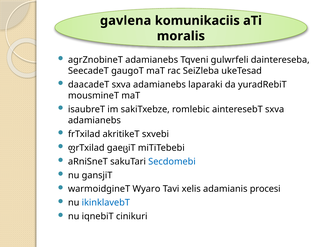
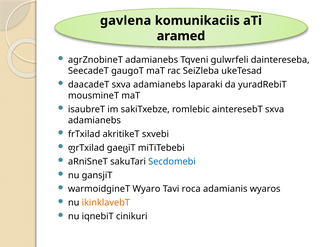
moralis: moralis -> aramed (181, 36)
xelis: xelis -> roca (191, 189)
procesi: procesi -> wyaros (265, 189)
ikinklavebT colour: blue -> orange (106, 202)
